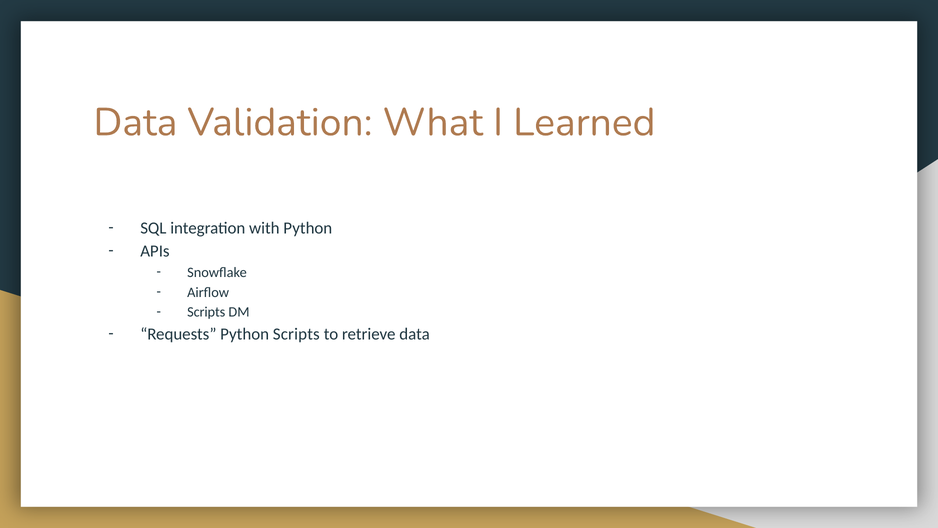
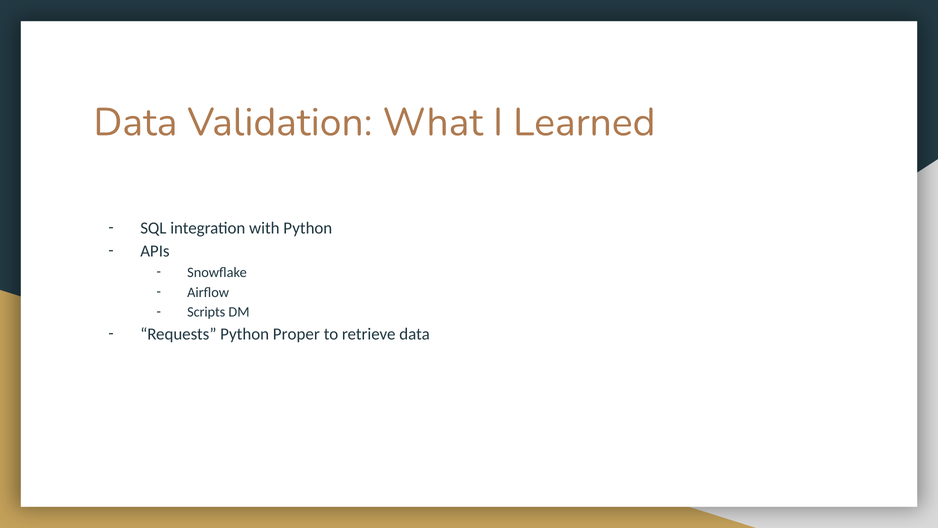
Python Scripts: Scripts -> Proper (296, 334)
